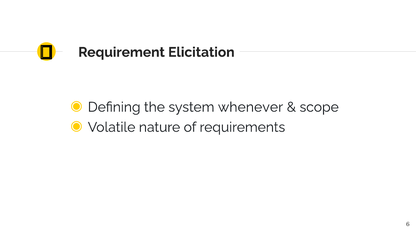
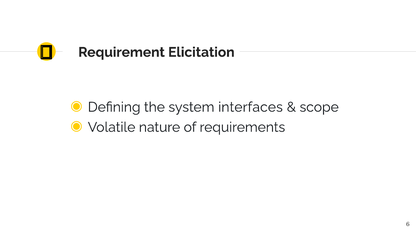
whenever: whenever -> interfaces (251, 107)
